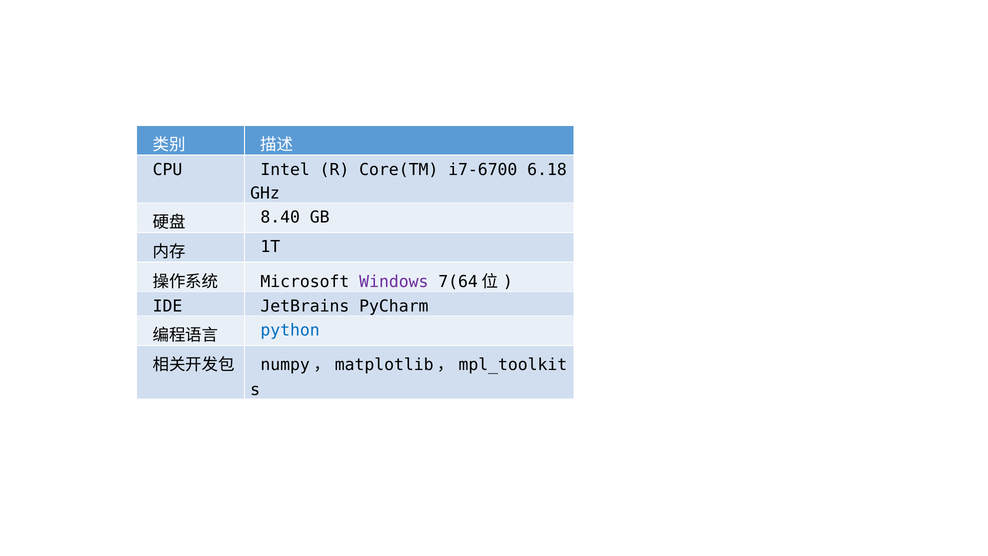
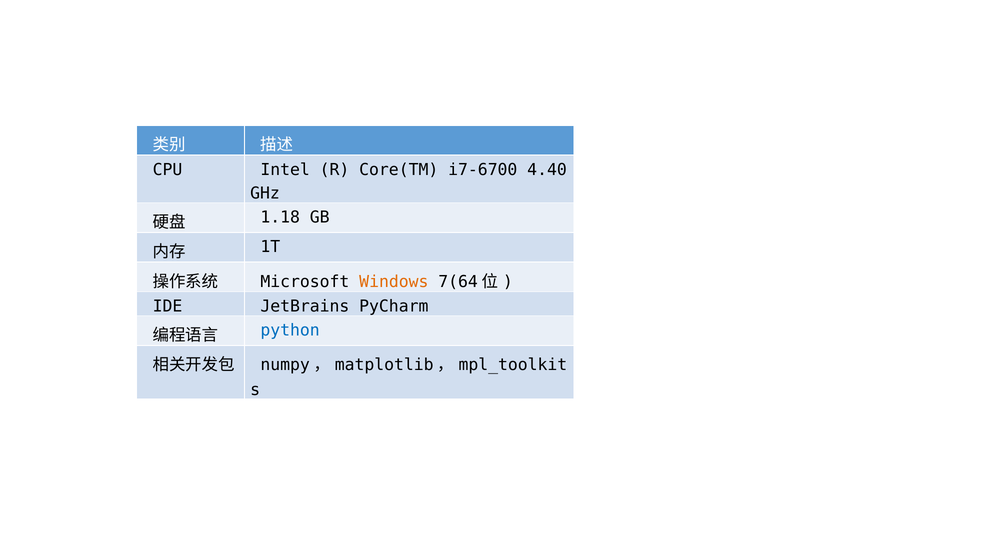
6.18: 6.18 -> 4.40 (547, 170)
8.40: 8.40 -> 1.18 (280, 217)
Windows colour: purple -> orange (394, 281)
